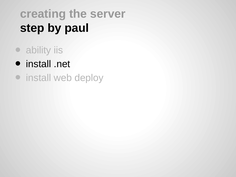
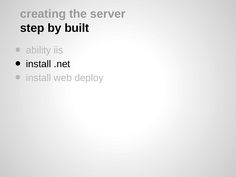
paul: paul -> built (77, 28)
